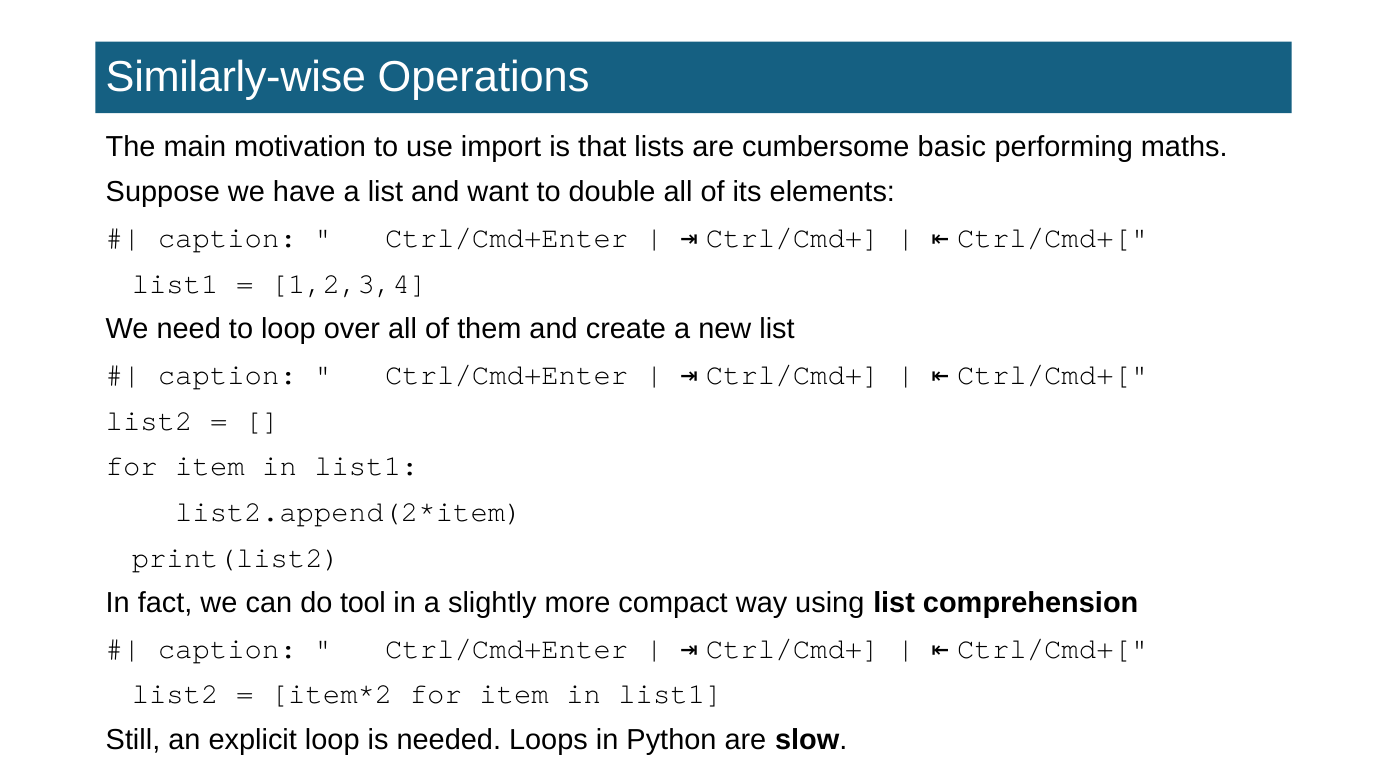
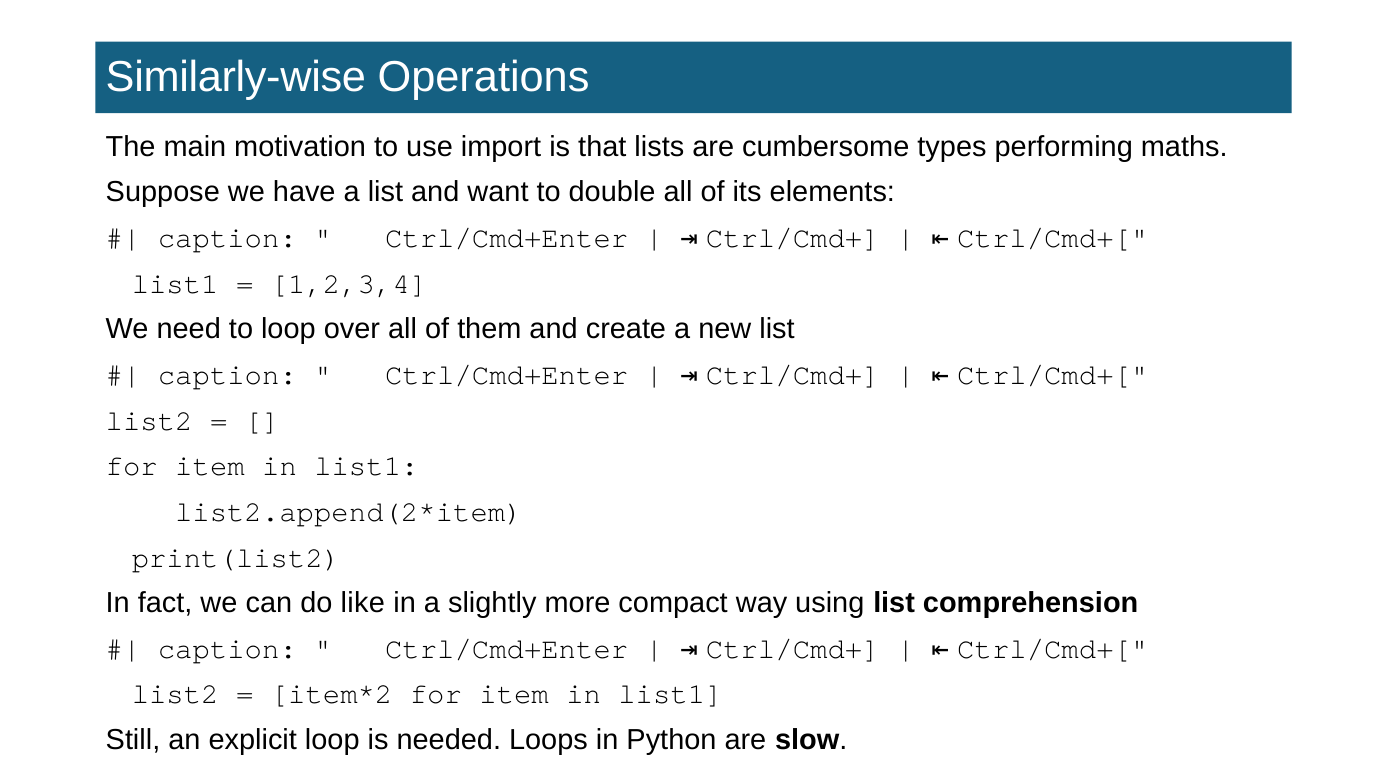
basic: basic -> types (952, 147)
tool: tool -> like (363, 603)
